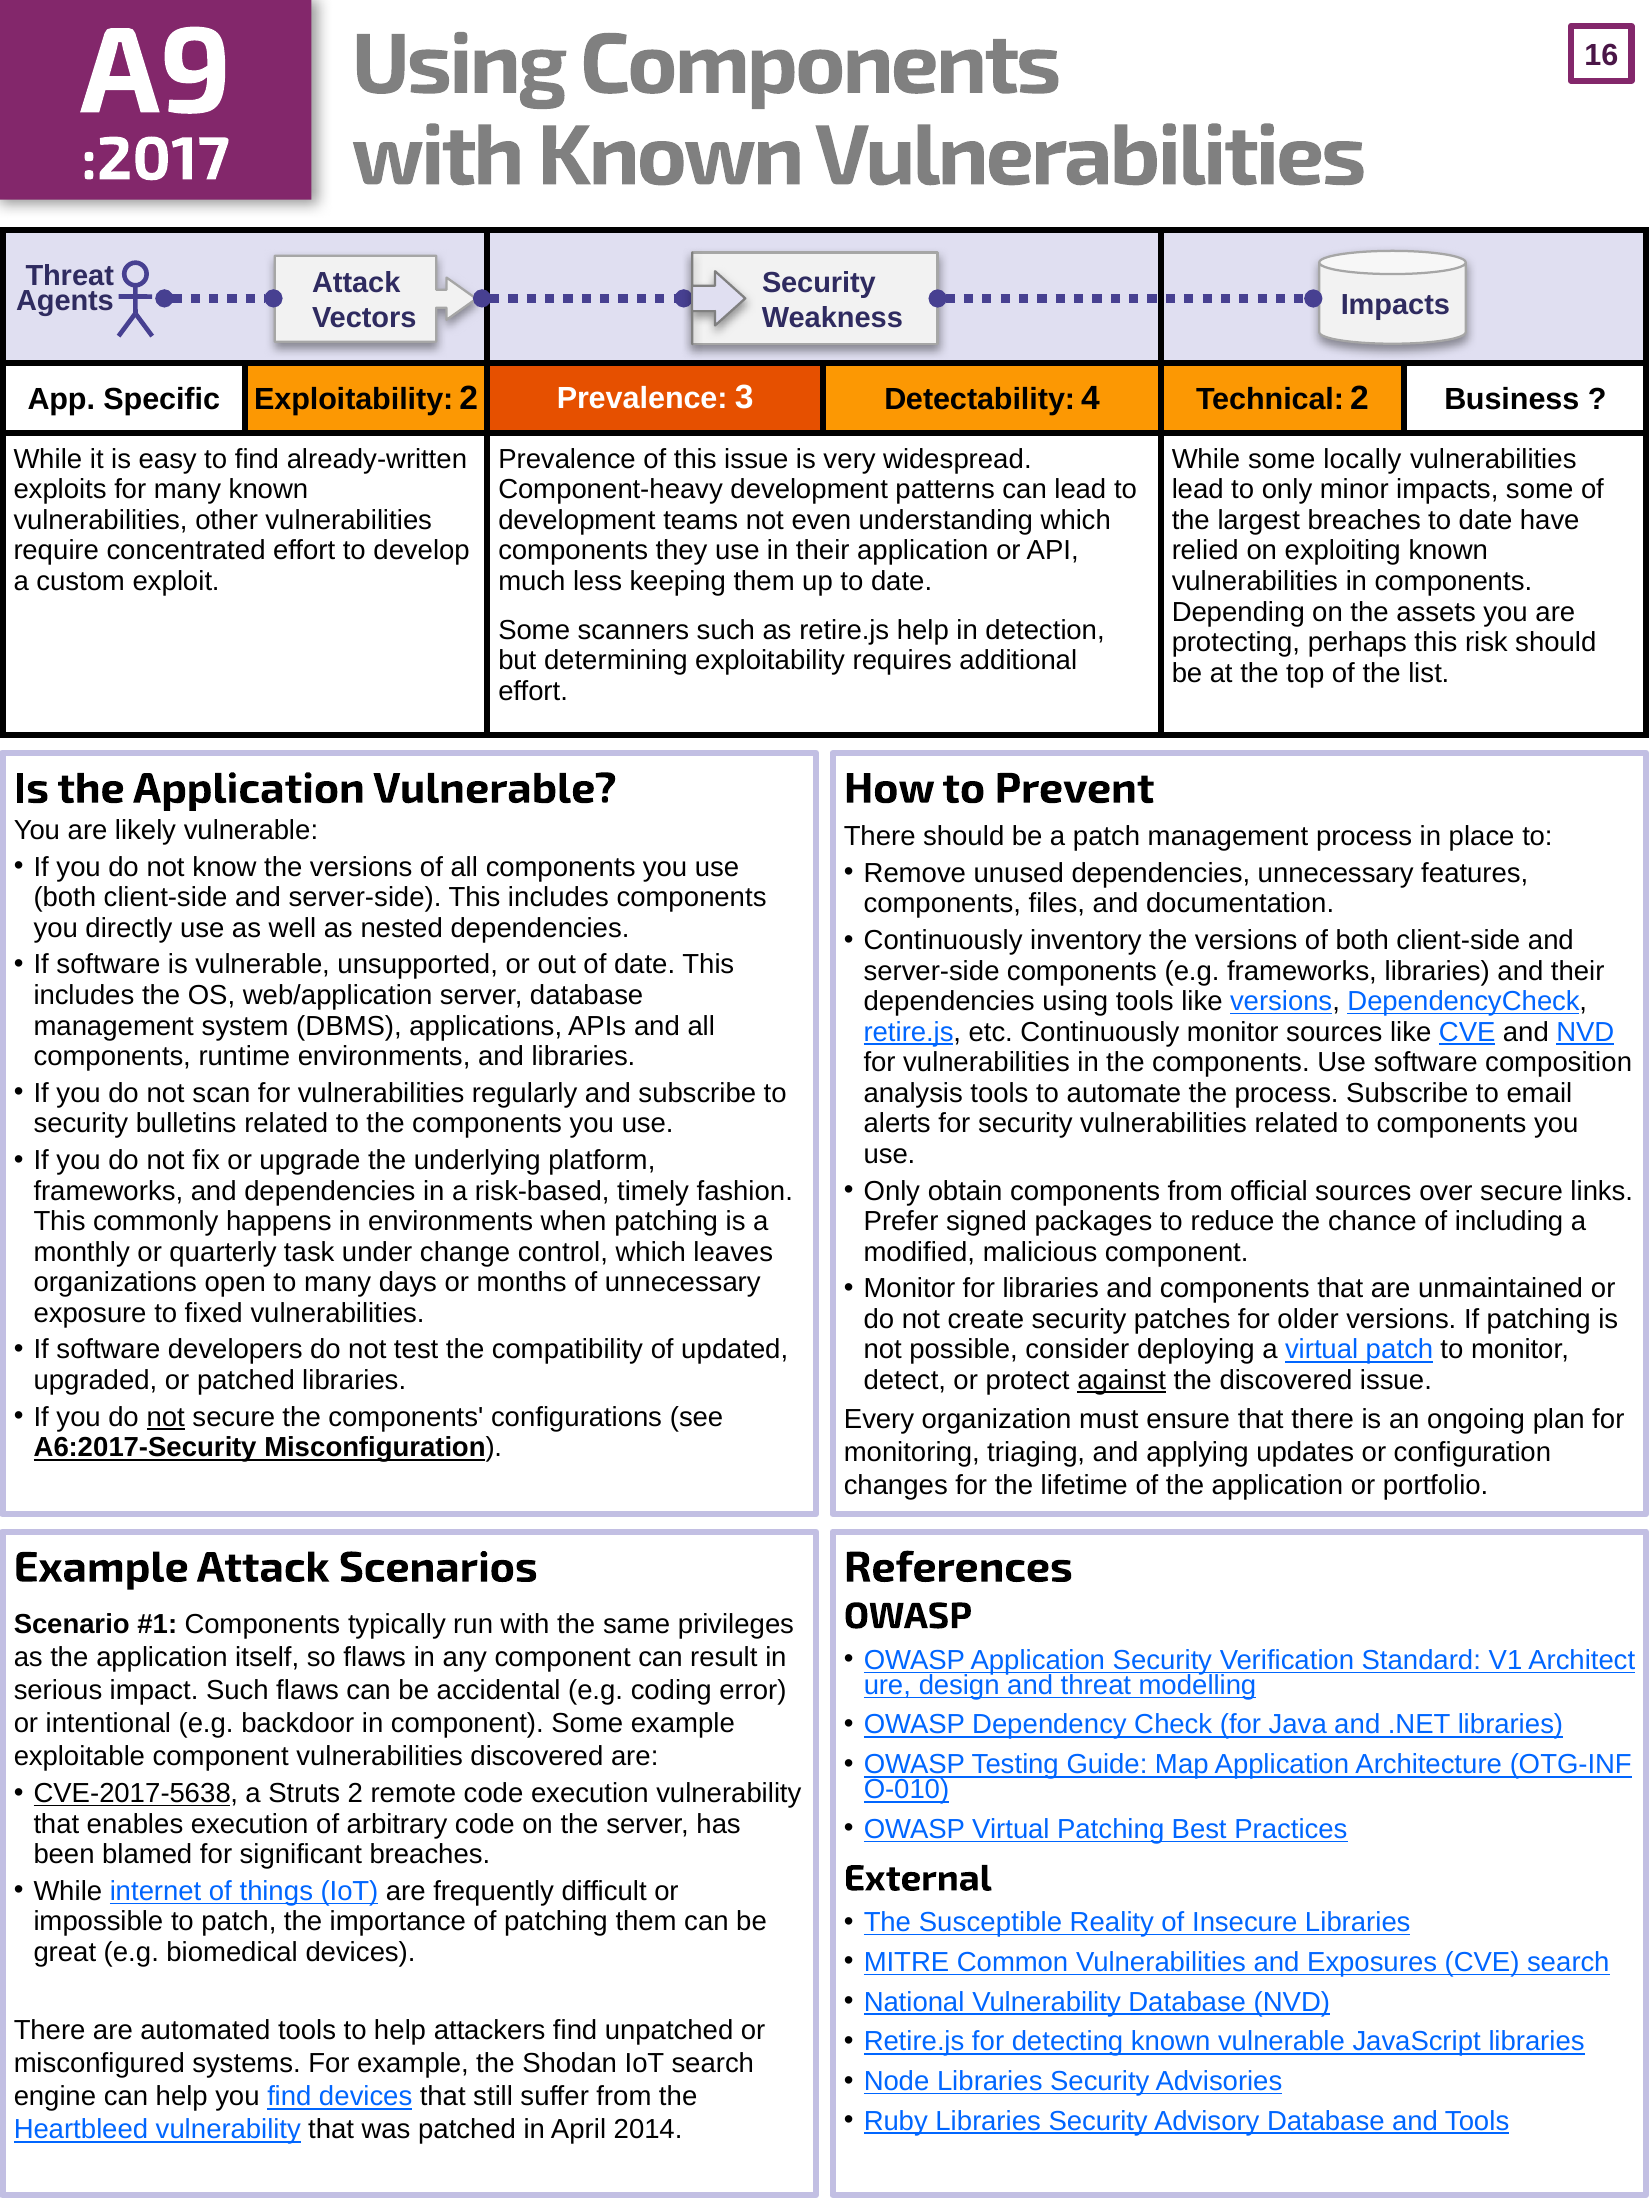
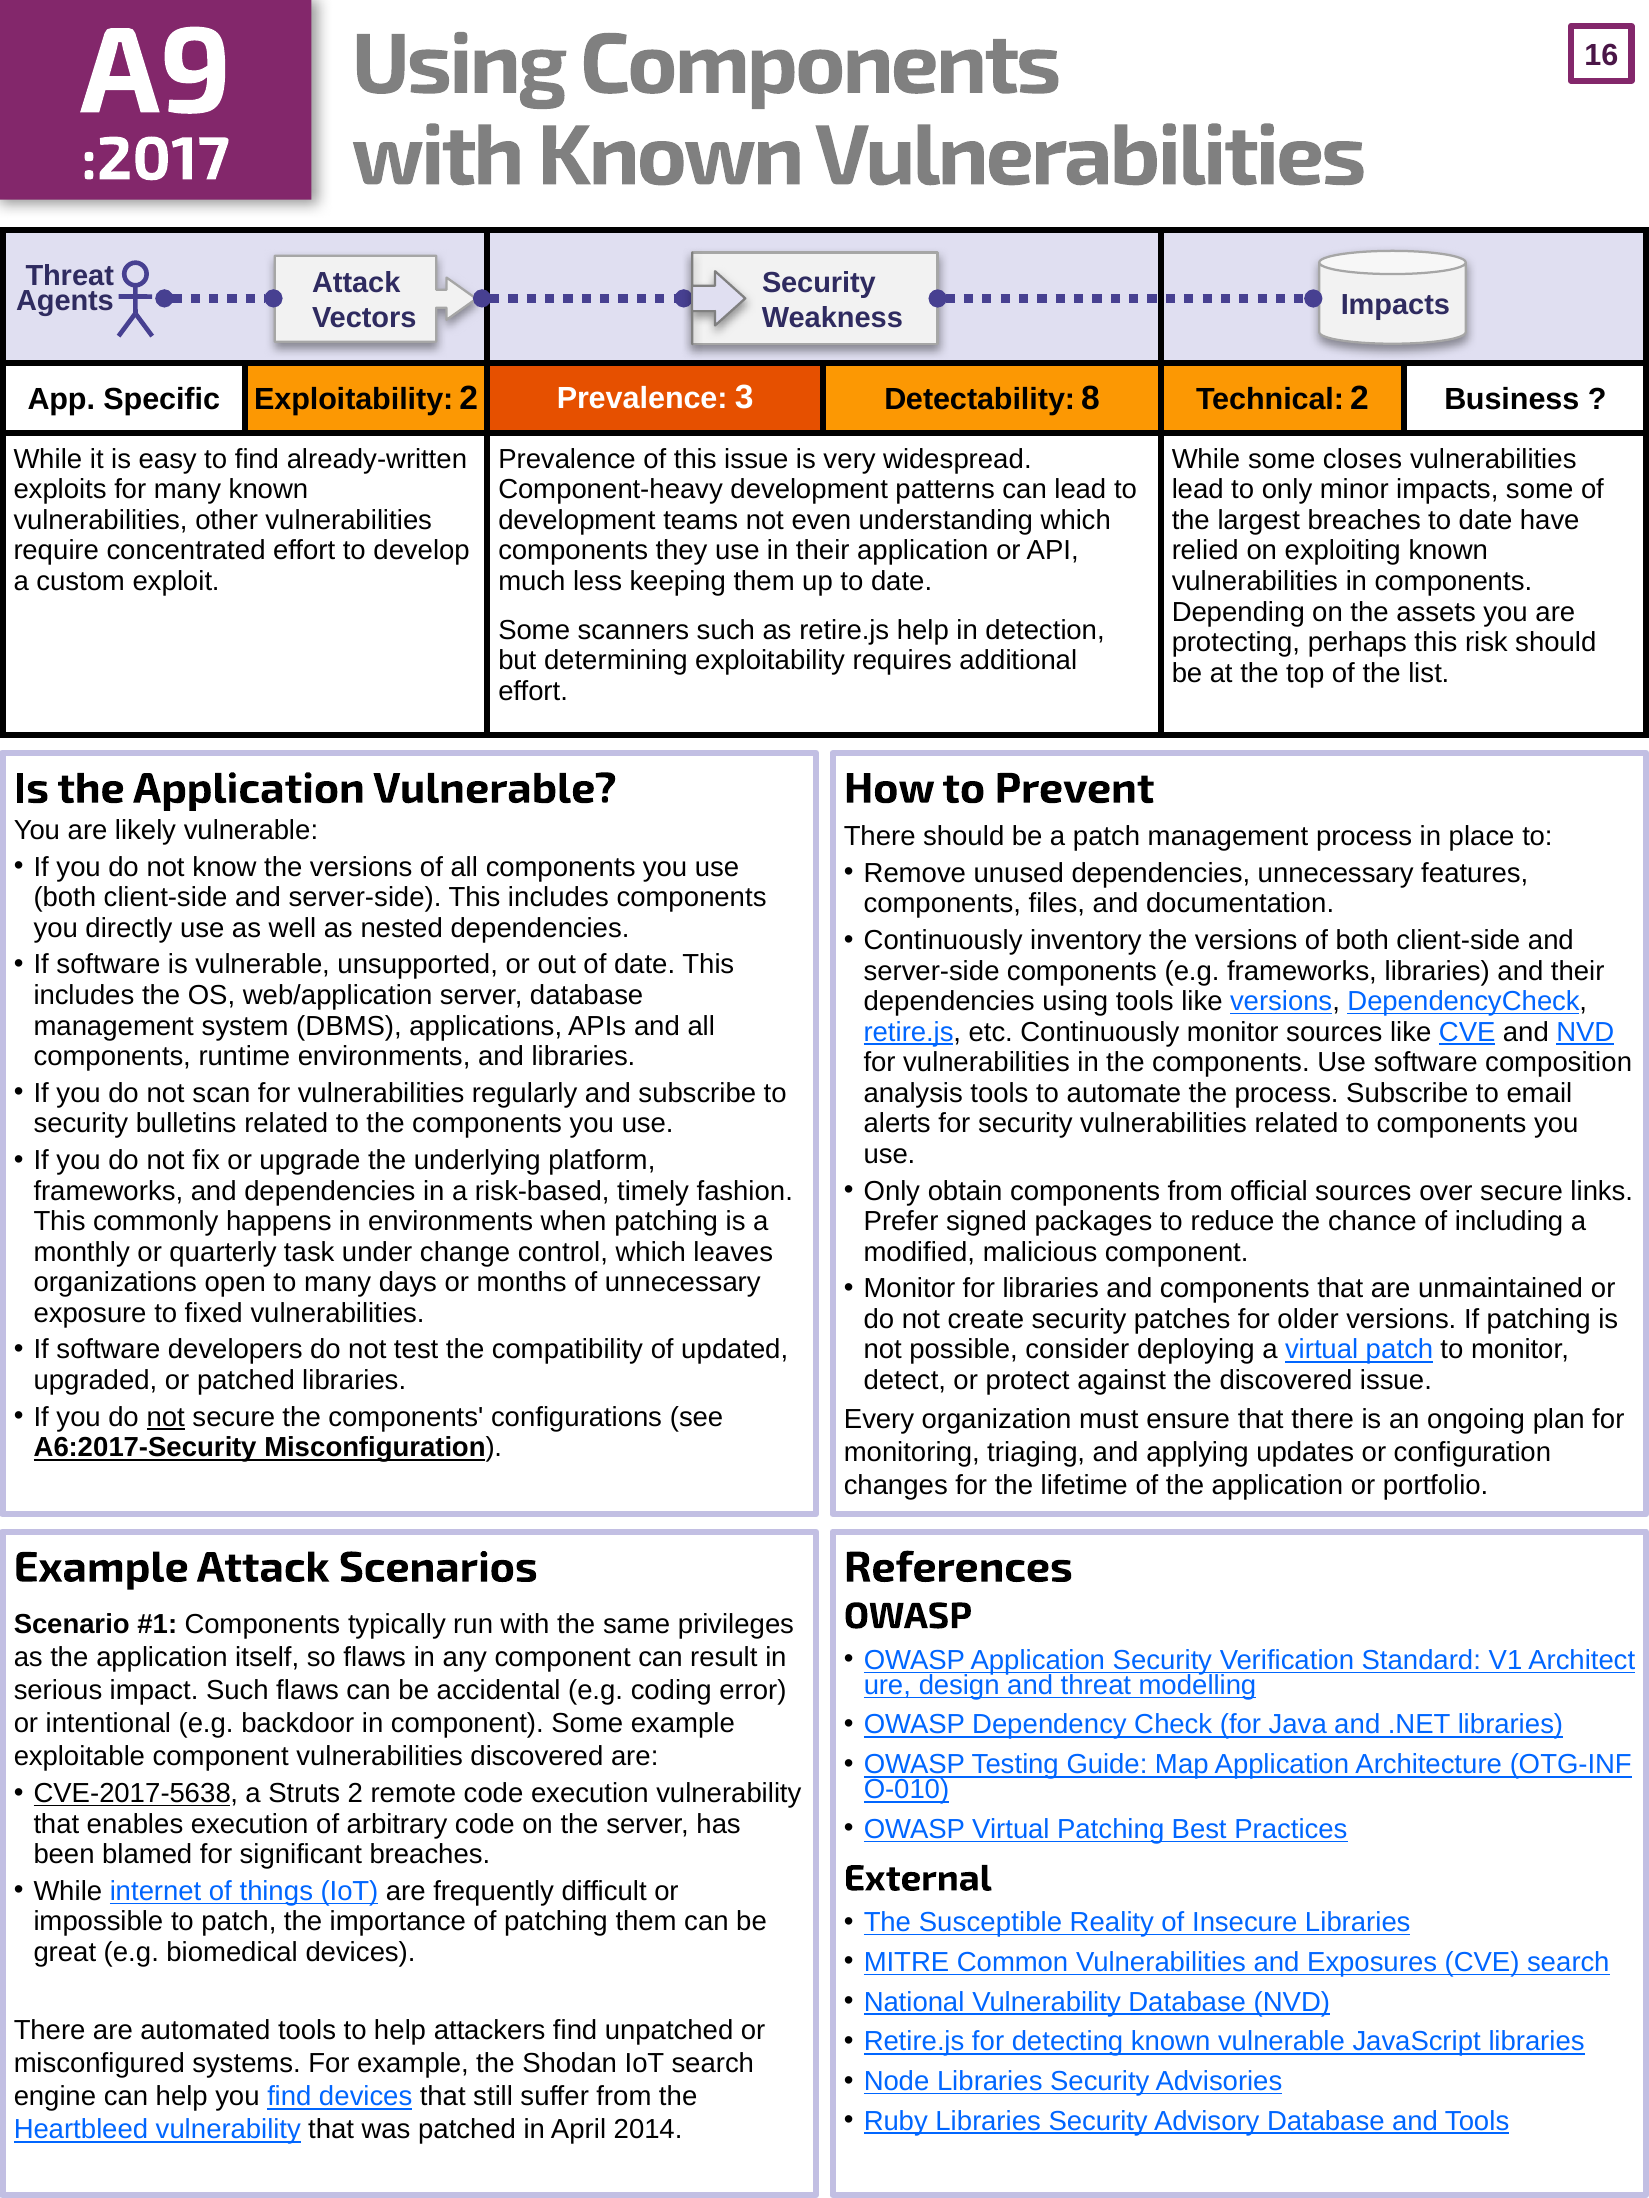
4: 4 -> 8 (1090, 398)
locally: locally -> closes (1362, 459)
against underline: present -> none (1122, 1381)
